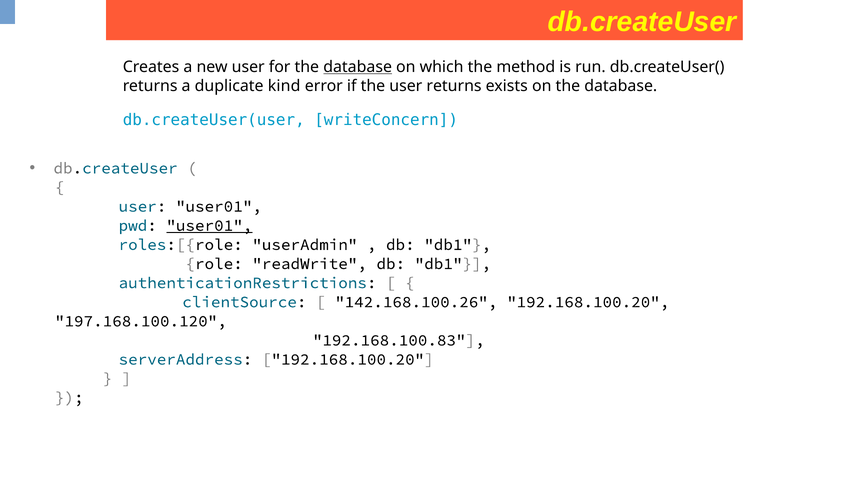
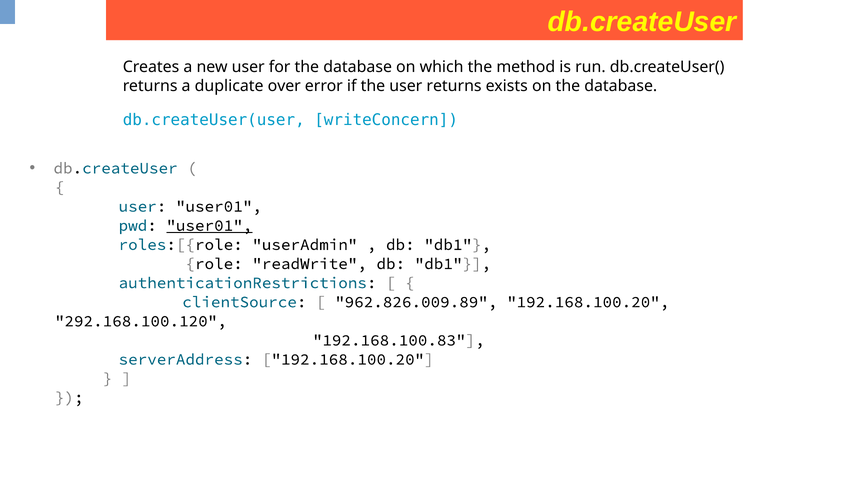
database underline: present -> none (358, 67)
kind: kind -> over (284, 86)
142.168.100.26: 142.168.100.26 -> 962.826.009.89 (416, 302)
197.168.100.120: 197.168.100.120 -> 292.168.100.120 (141, 321)
